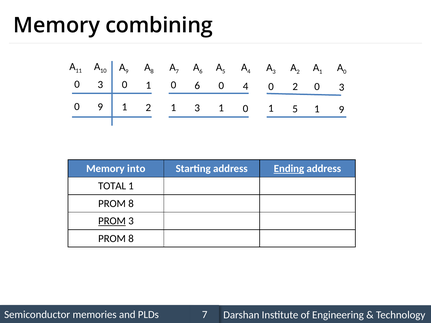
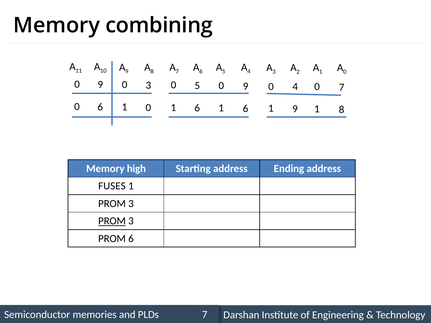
3: 3 -> 9 (100, 85)
1: 1 -> 3 (148, 85)
0 6: 6 -> 5 (197, 86)
4: 4 -> 9 (246, 86)
0 2: 2 -> 4 (295, 87)
3: 3 -> 7 (342, 87)
0 9: 9 -> 6 (100, 107)
1 2: 2 -> 0 (148, 108)
3: 3 -> 6 (197, 108)
0: 0 -> 6 (246, 109)
1 5: 5 -> 9 (295, 109)
1 9: 9 -> 8 (342, 110)
into: into -> high (136, 169)
Ending underline: present -> none (289, 169)
TOTAL: TOTAL -> FUSES (112, 186)
8: 8 -> 3 (131, 204)
8: 8 -> 6 (131, 239)
